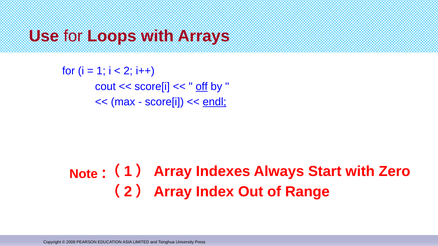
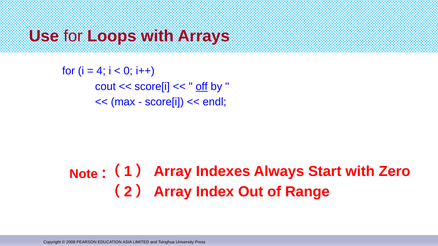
1: 1 -> 4 (101, 71)
2: 2 -> 0 (128, 71)
endl underline: present -> none (215, 102)
